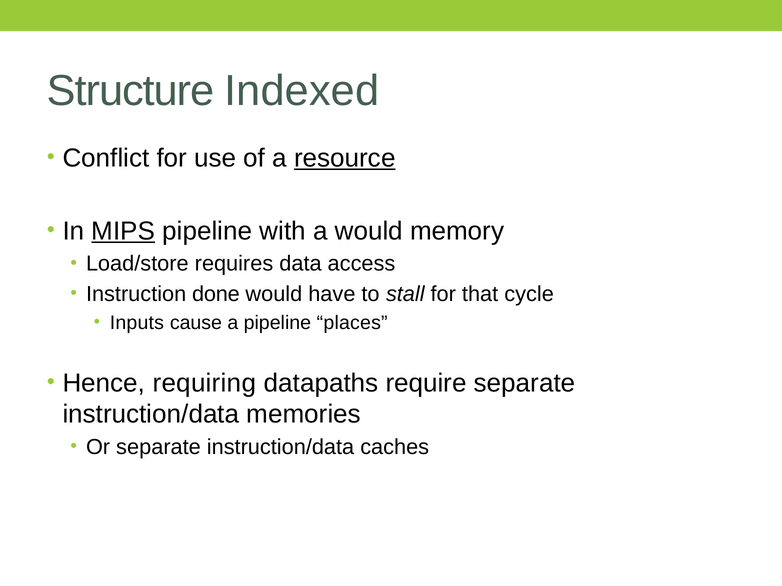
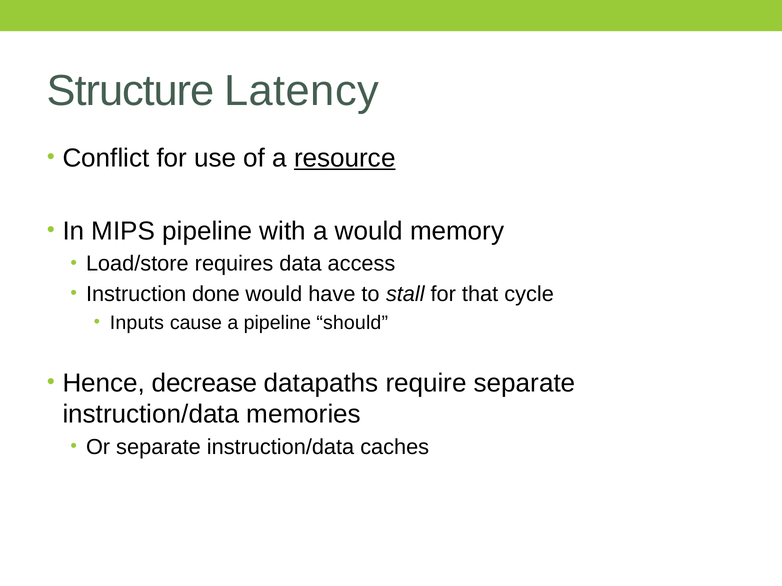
Indexed: Indexed -> Latency (302, 91)
MIPS underline: present -> none (123, 231)
places: places -> should (352, 323)
requiring: requiring -> decrease (205, 383)
